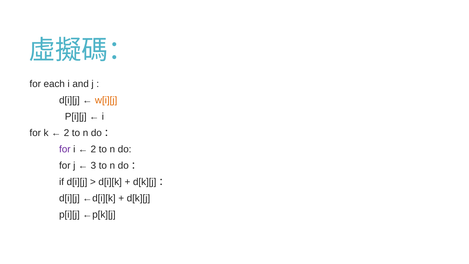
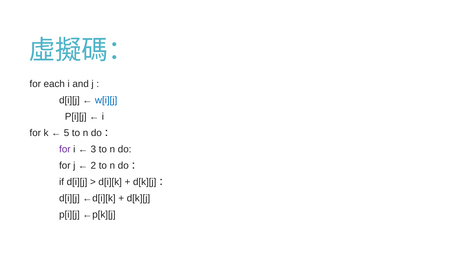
w[i][j colour: orange -> blue (106, 100)
2: 2 -> 5 (66, 133)
2: 2 -> 3 (93, 149)
3: 3 -> 2 (93, 166)
